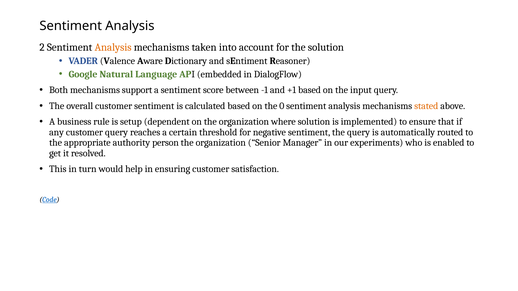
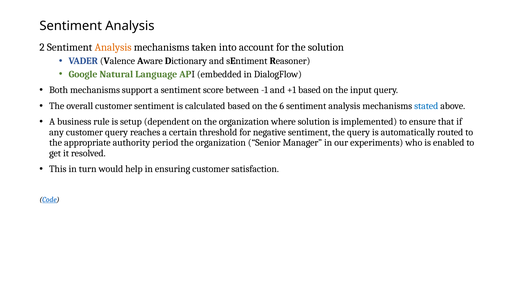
0: 0 -> 6 (282, 106)
stated colour: orange -> blue (426, 106)
person: person -> period (165, 143)
